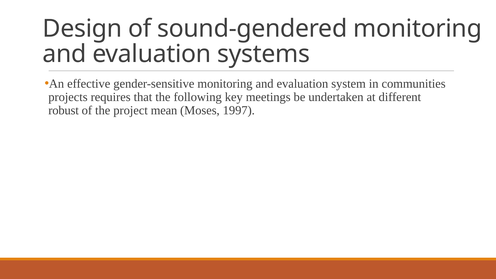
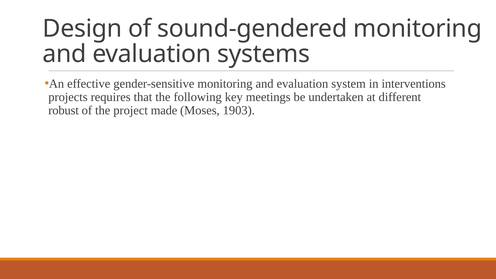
communities: communities -> interventions (414, 84)
mean: mean -> made (164, 110)
1997: 1997 -> 1903 (239, 110)
